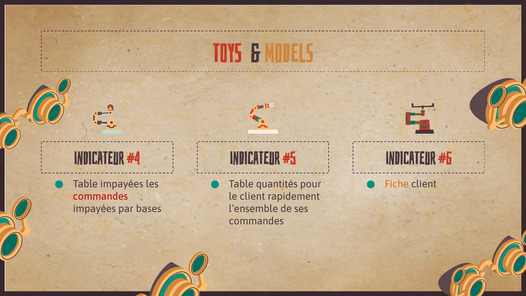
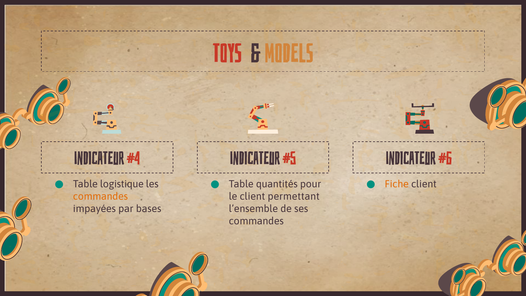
Table impayées: impayées -> logistique (122, 184)
commandes colour: red -> orange (100, 196)
rapidement: rapidement -> permettant (294, 196)
